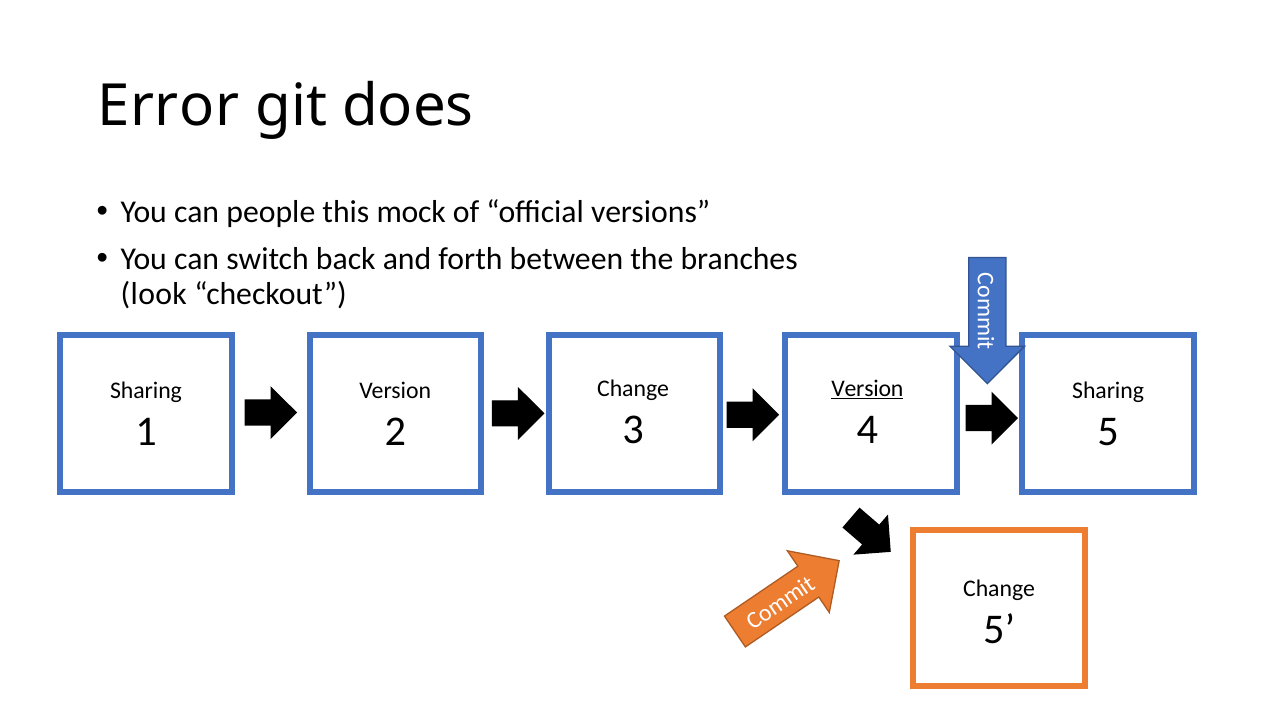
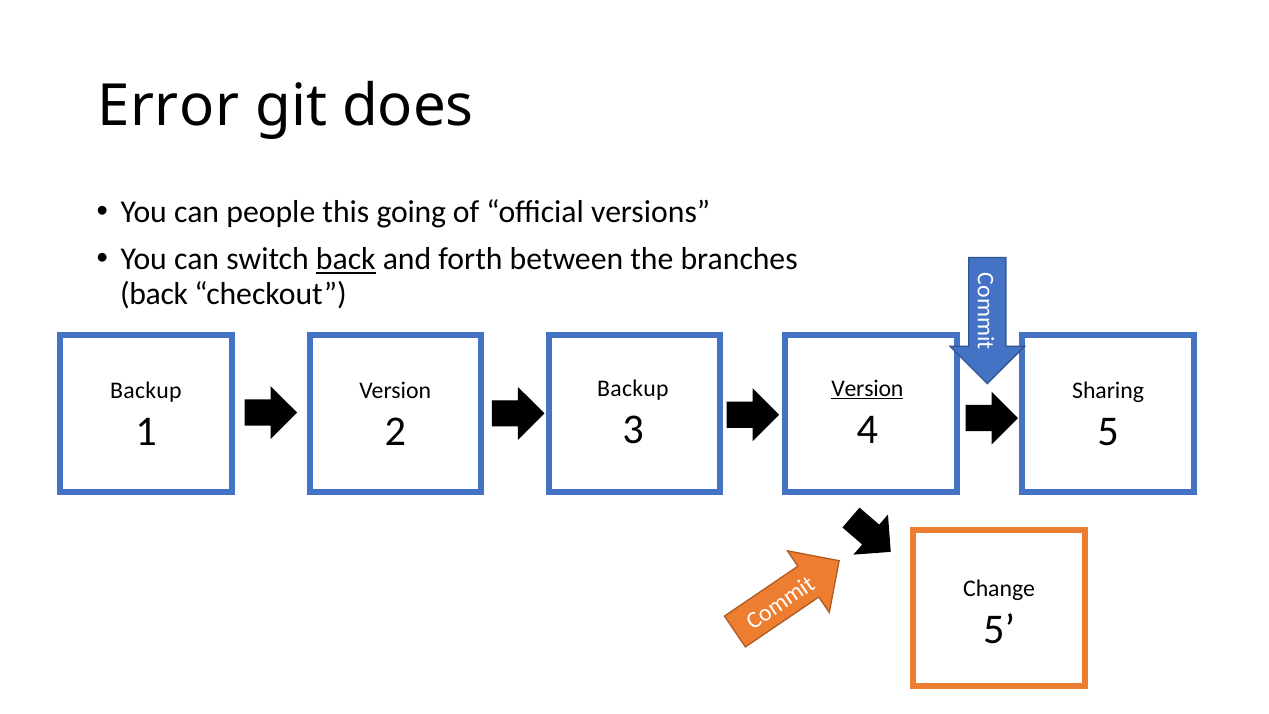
mock: mock -> going (411, 212)
back underline: none -> present (346, 259)
look: look -> back (154, 293)
Change: Change -> Backup (633, 388)
Sharing: Sharing -> Backup (146, 390)
